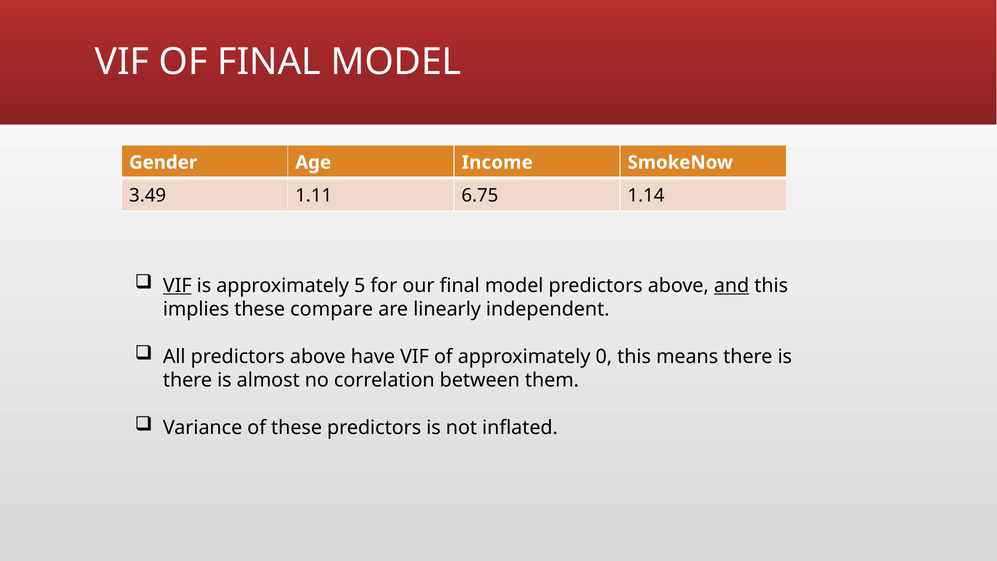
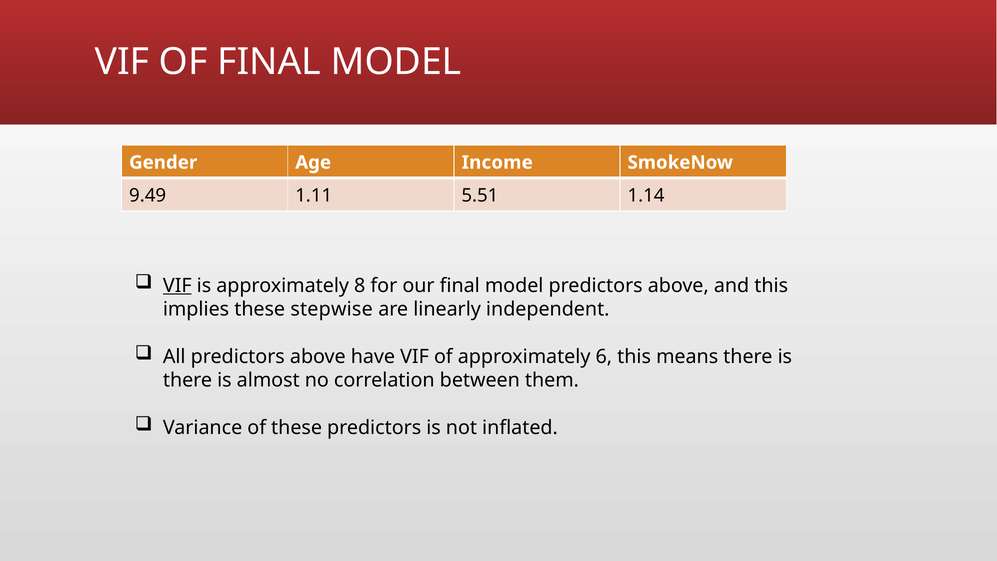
3.49: 3.49 -> 9.49 (148, 195)
6.75: 6.75 -> 5.51 (480, 195)
5: 5 -> 8 (360, 285)
and underline: present -> none (732, 285)
compare: compare -> stepwise (332, 309)
0: 0 -> 6 (604, 356)
